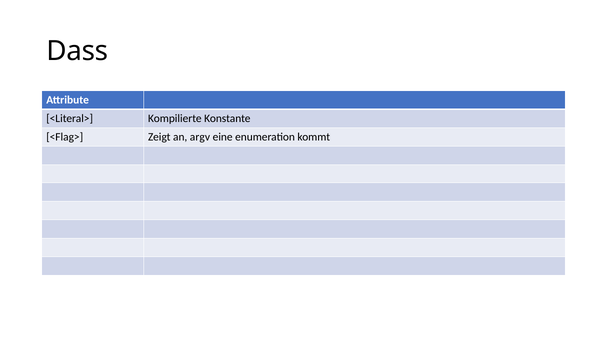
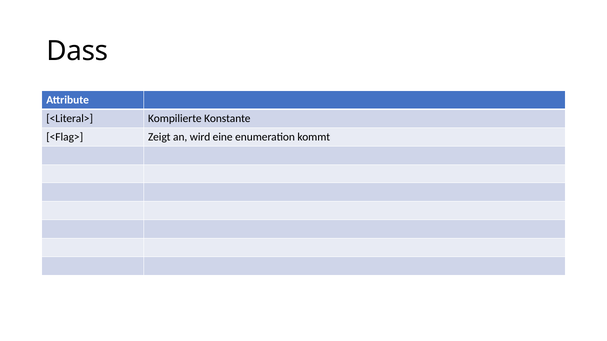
argv: argv -> wird (200, 137)
